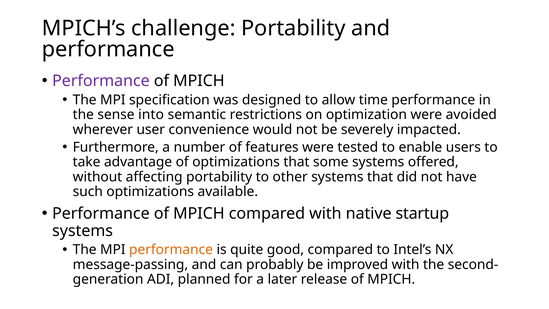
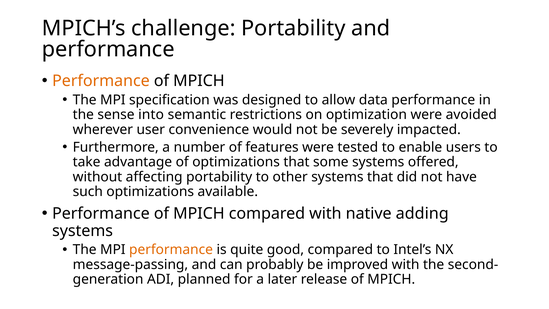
Performance colour: purple -> orange (101, 81)
time: time -> data (373, 100)
startup: startup -> adding (422, 213)
